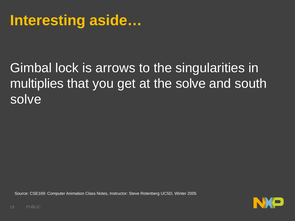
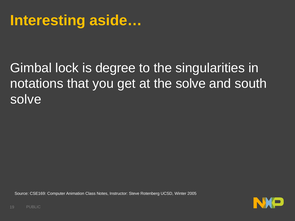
arrows: arrows -> degree (116, 68)
multiplies: multiplies -> notations (37, 84)
